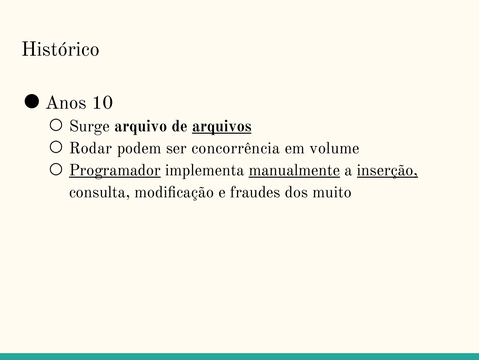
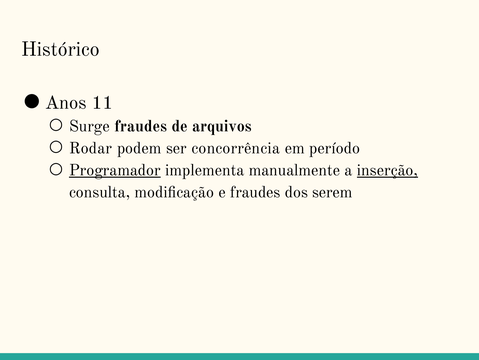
10: 10 -> 11 (103, 102)
Surge arquivo: arquivo -> fraudes (141, 126)
arquivos underline: present -> none (222, 126)
volume: volume -> período (335, 148)
manualmente underline: present -> none (294, 170)
muito: muito -> serem (332, 192)
